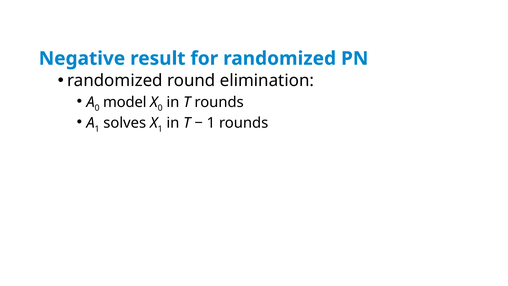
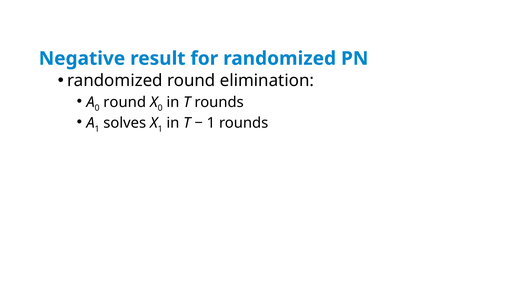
model: model -> round (125, 102)
